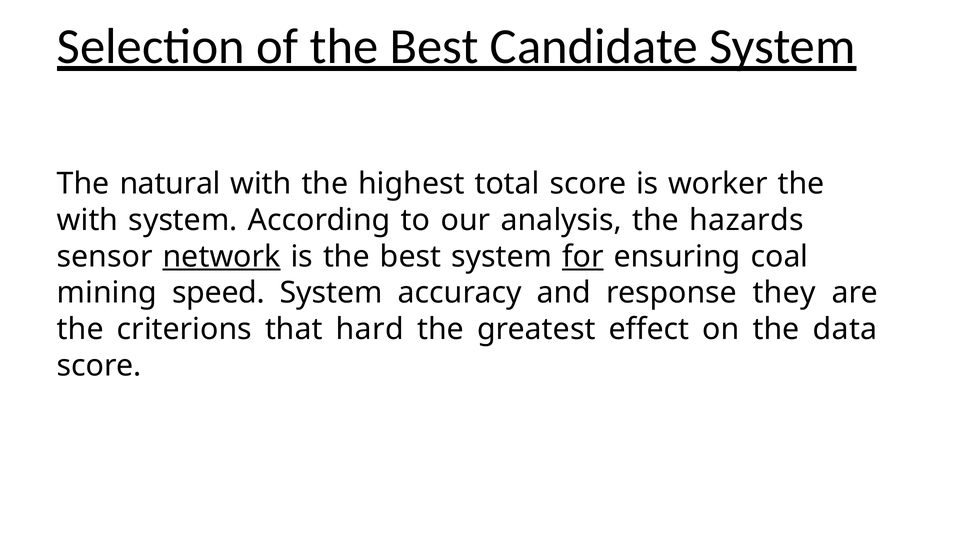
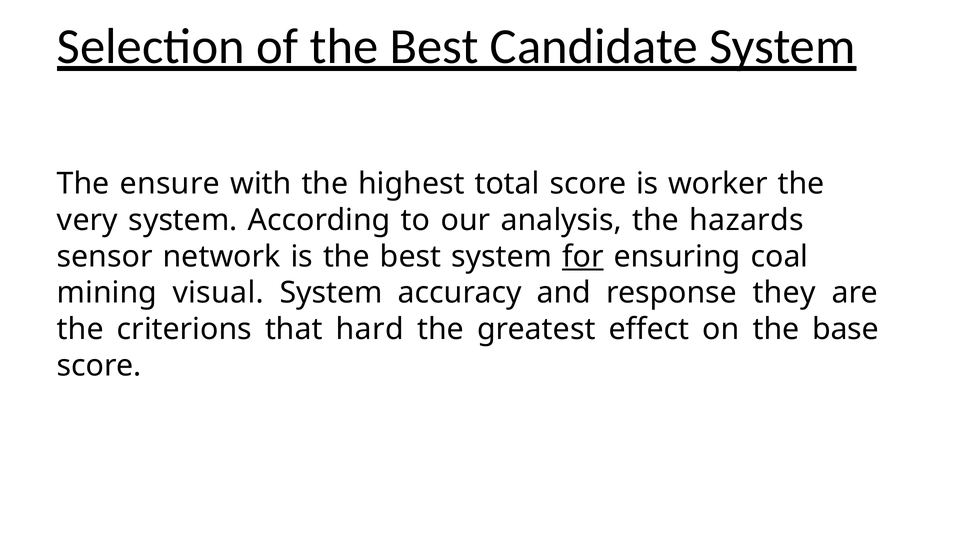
natural: natural -> ensure (170, 184)
with: with -> very (87, 220)
network underline: present -> none (222, 257)
speed: speed -> visual (218, 293)
data: data -> base (845, 329)
